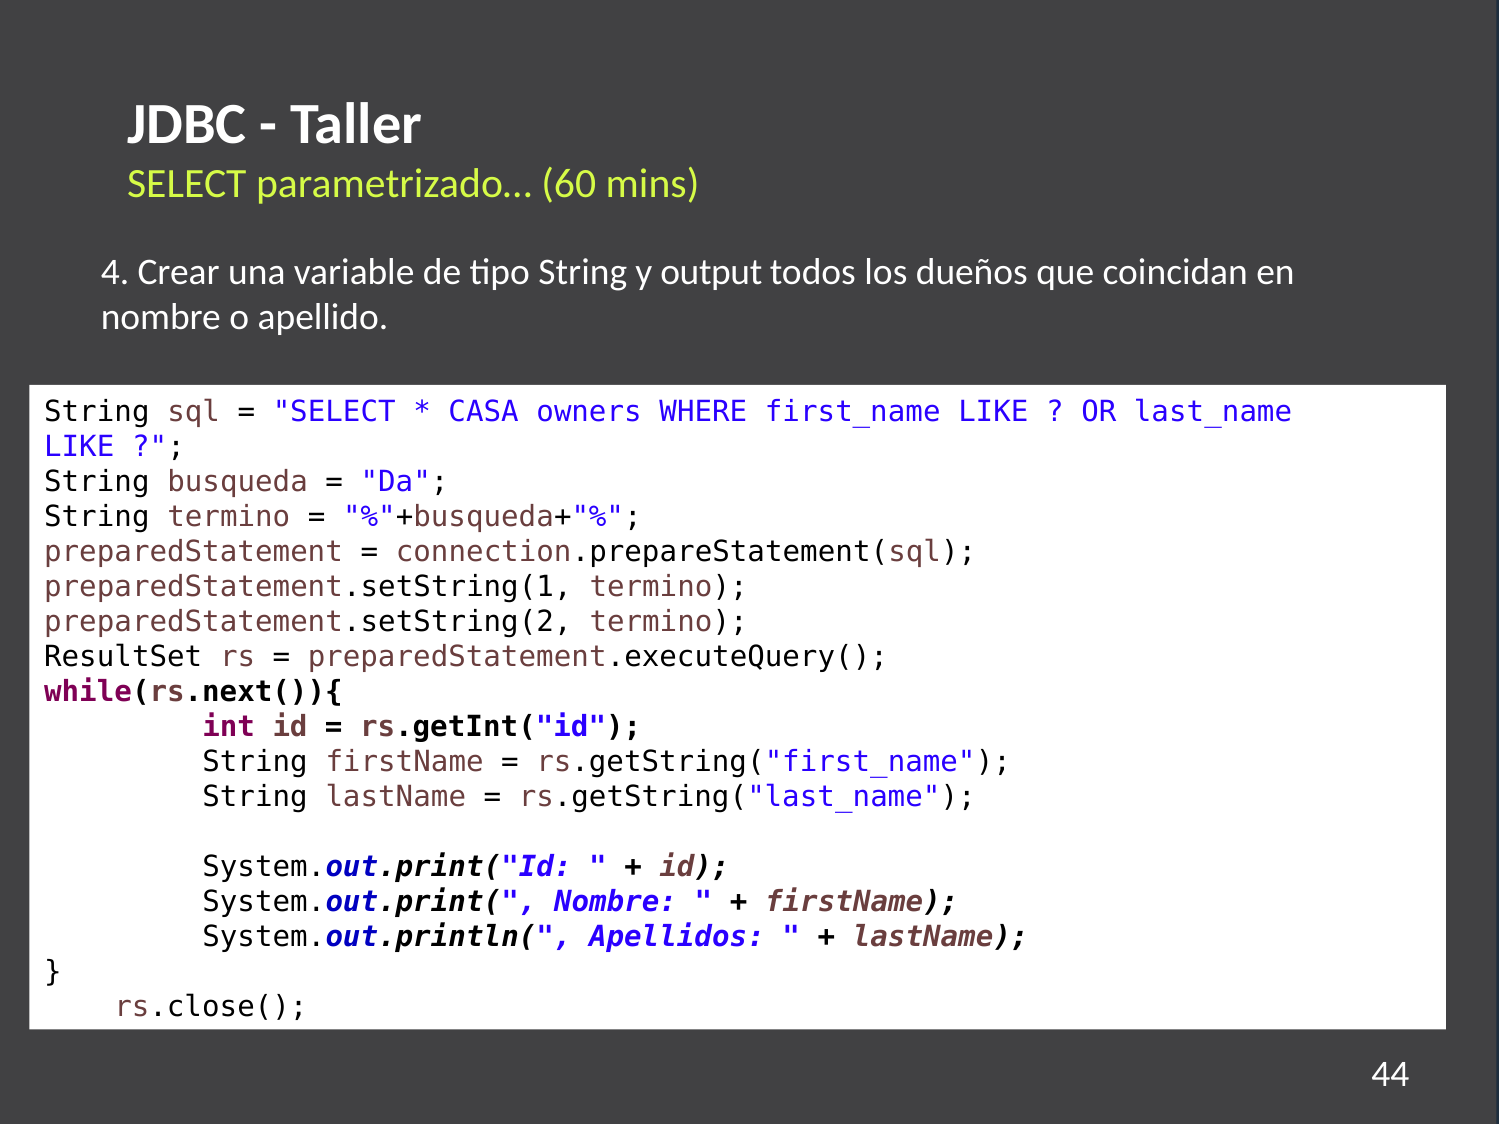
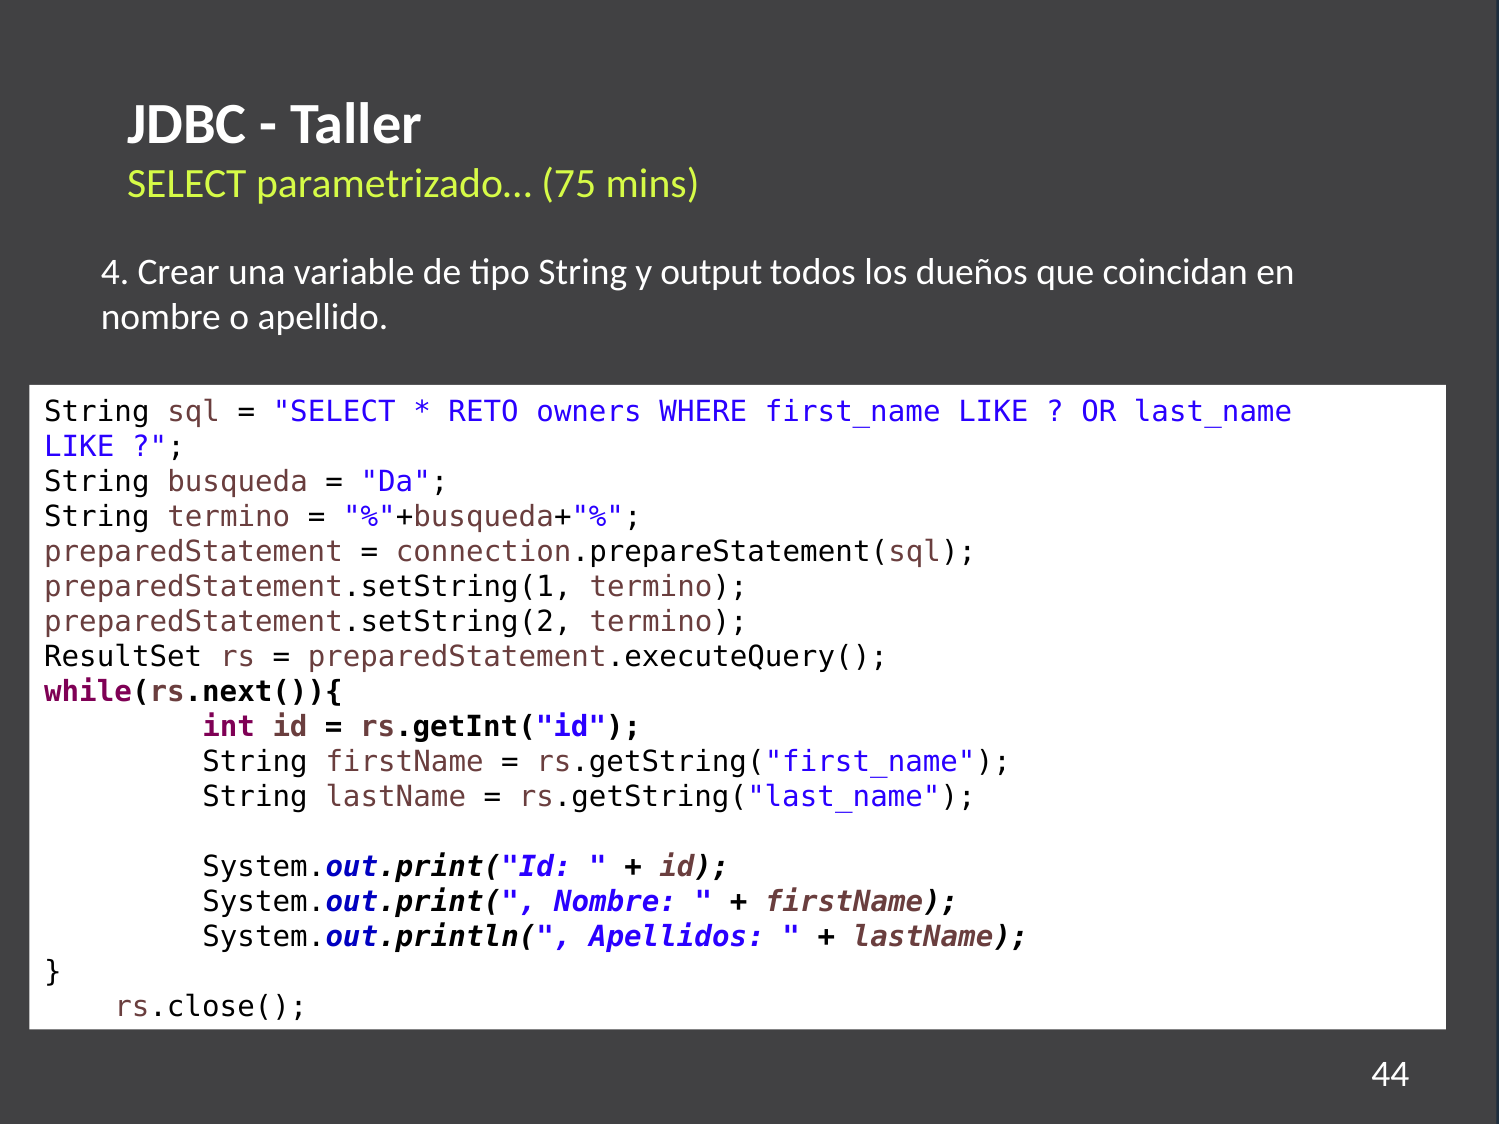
60: 60 -> 75 (569, 184)
CASA: CASA -> RETO (484, 412)
